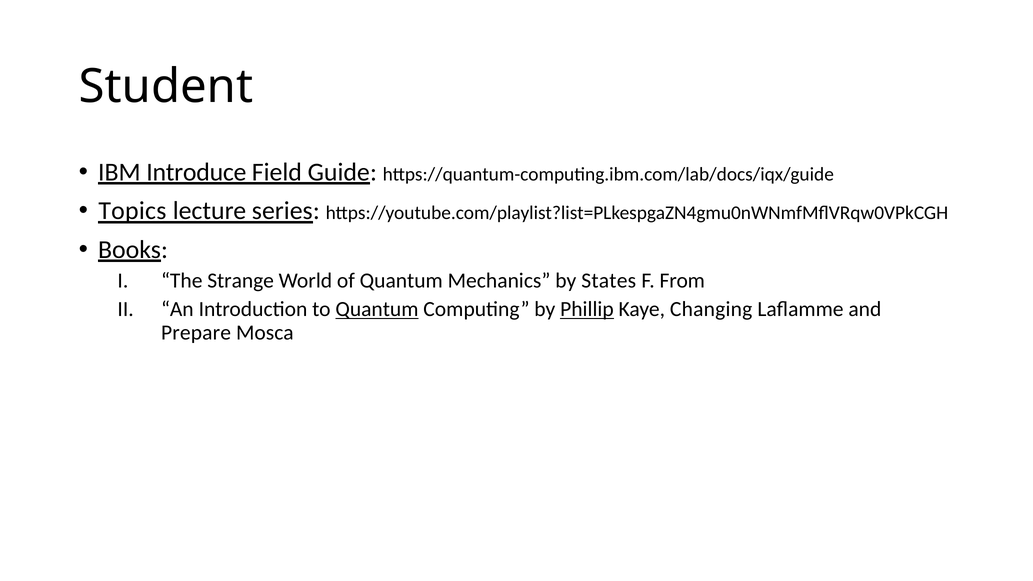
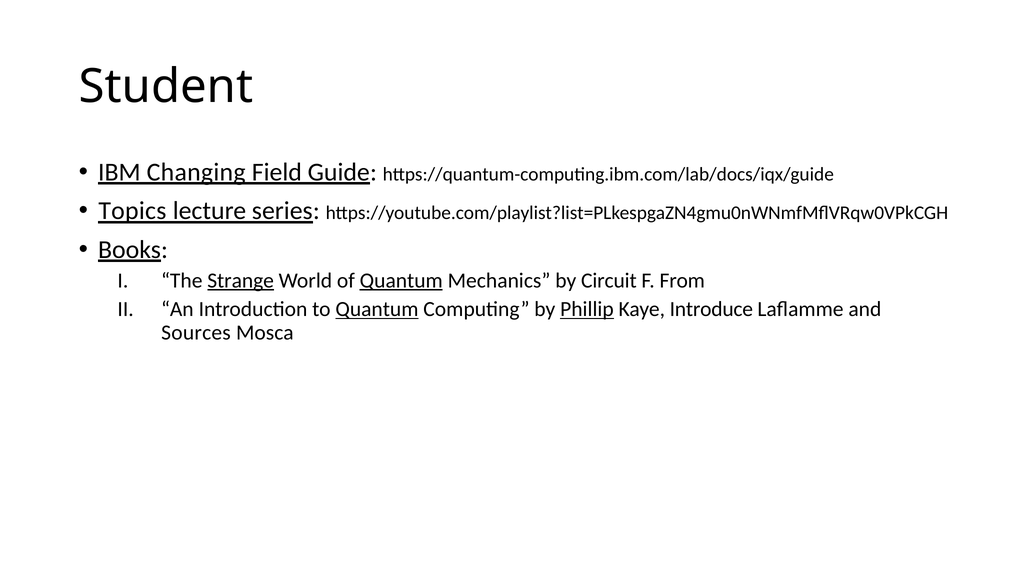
Introduce: Introduce -> Changing (196, 172)
Strange underline: none -> present (241, 281)
Quantum underline: none -> present (401, 281)
States: States -> Circuit (609, 281)
Changing: Changing -> Introduce (711, 309)
Prepare: Prepare -> Sources (196, 333)
